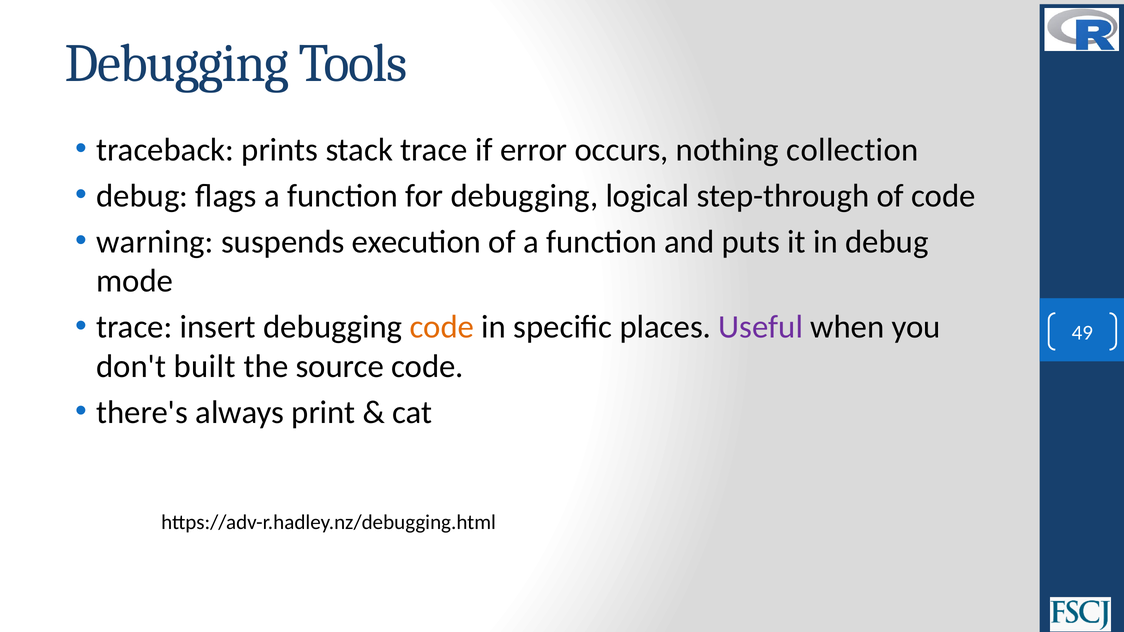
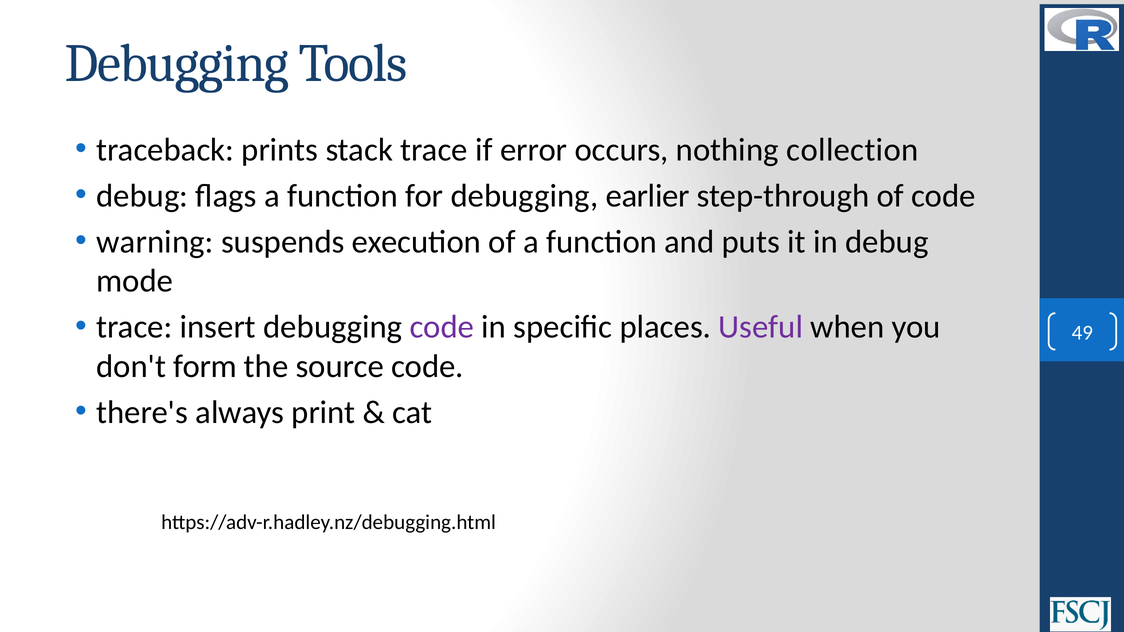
logical: logical -> earlier (648, 196)
code colour: orange -> purple (442, 327)
built: built -> form (205, 366)
